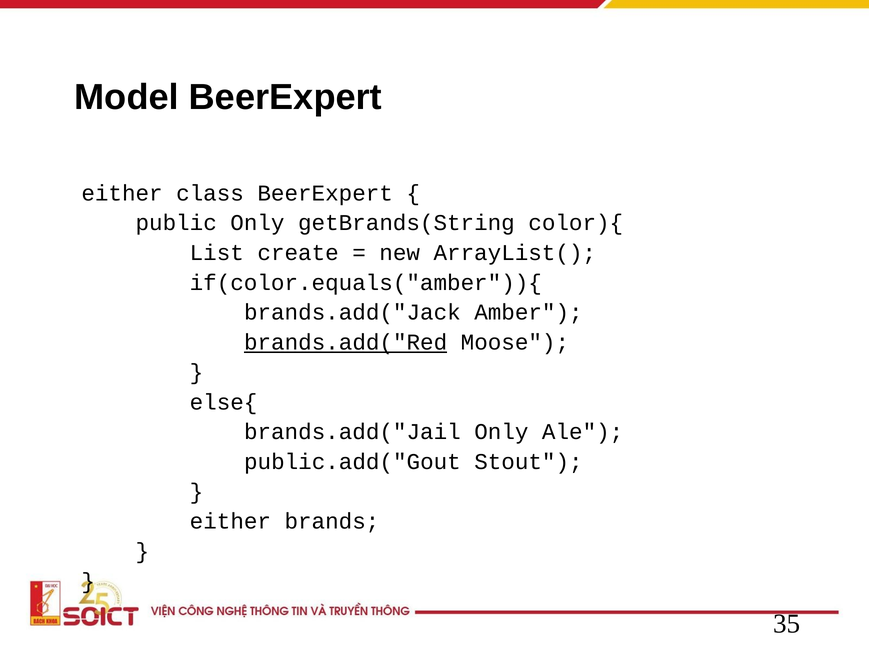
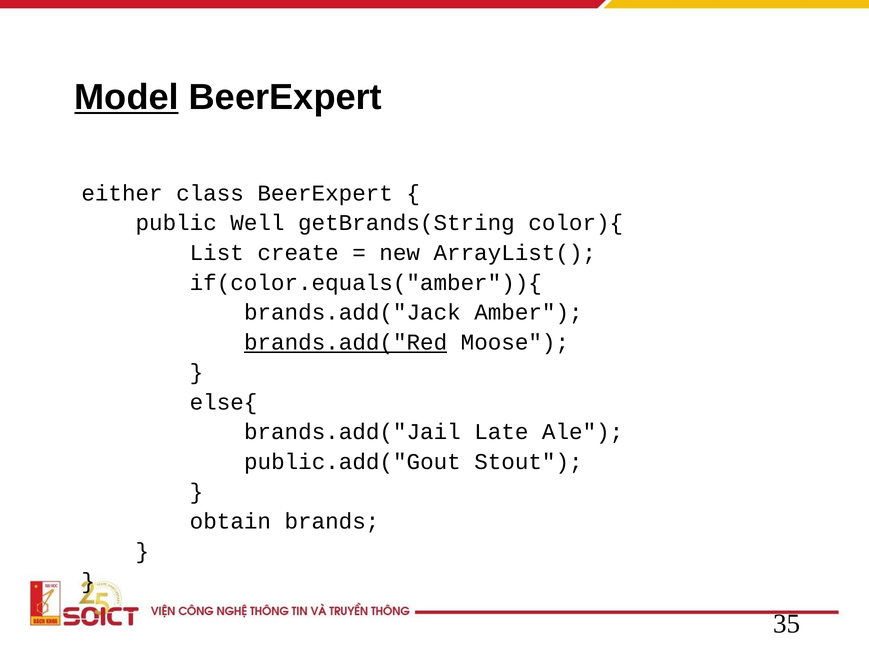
Model underline: none -> present (127, 97)
public Only: Only -> Well (257, 223)
brands.add("Jail Only: Only -> Late (501, 432)
either: either -> obtain (230, 521)
